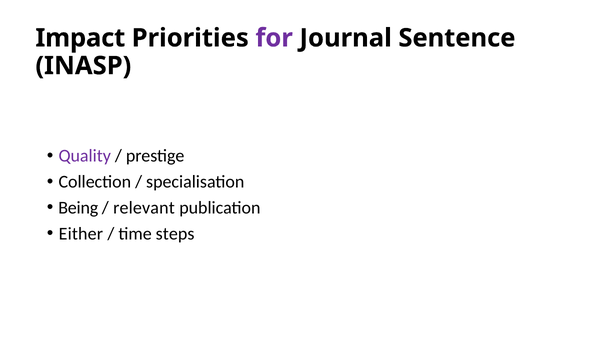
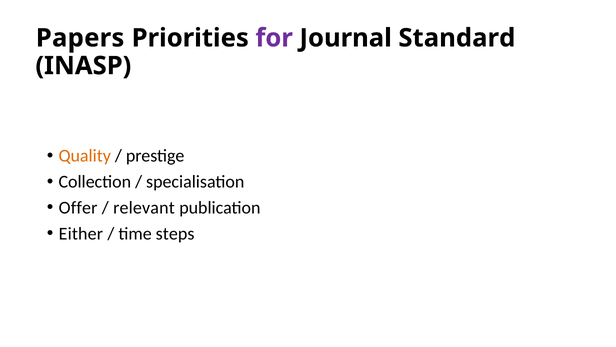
Impact: Impact -> Papers (80, 38)
Sentence: Sentence -> Standard (457, 38)
Quality colour: purple -> orange (85, 156)
Being: Being -> Offer (78, 207)
